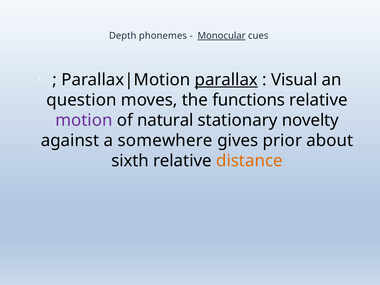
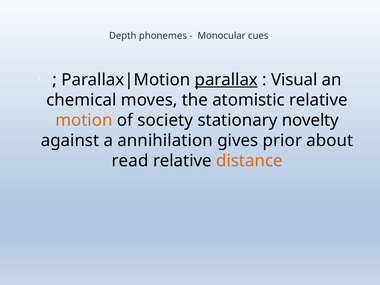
Monocular underline: present -> none (222, 36)
question: question -> chemical (81, 100)
functions: functions -> atomistic (249, 100)
motion colour: purple -> orange (84, 120)
natural: natural -> society (165, 120)
somewhere: somewhere -> annihilation (165, 141)
sixth: sixth -> read (130, 161)
